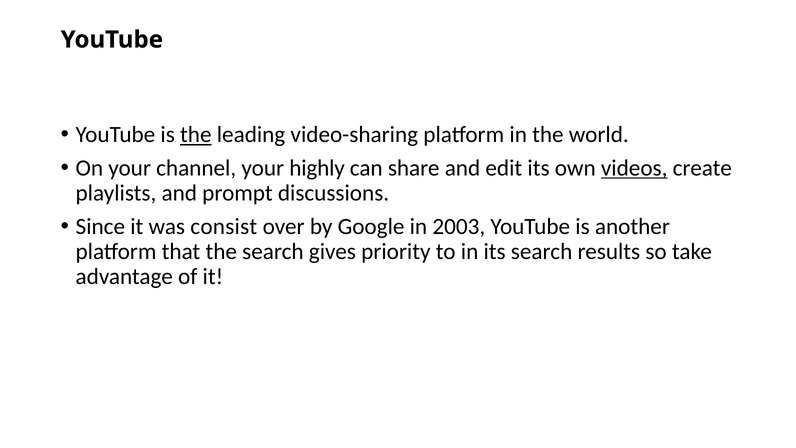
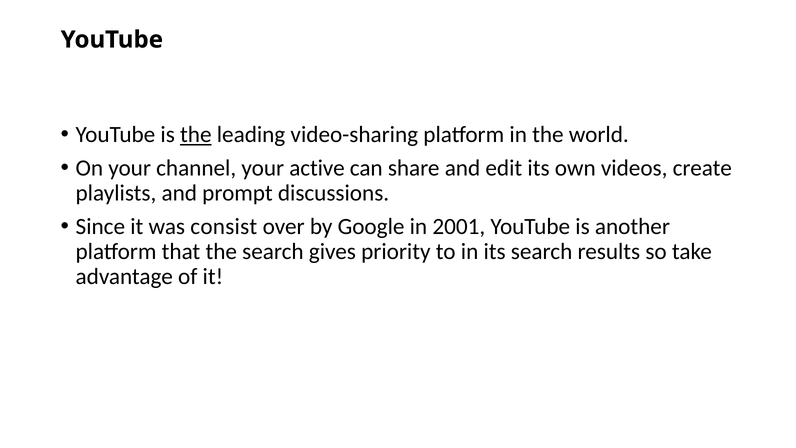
highly: highly -> active (317, 168)
videos underline: present -> none (634, 168)
2003: 2003 -> 2001 (459, 226)
